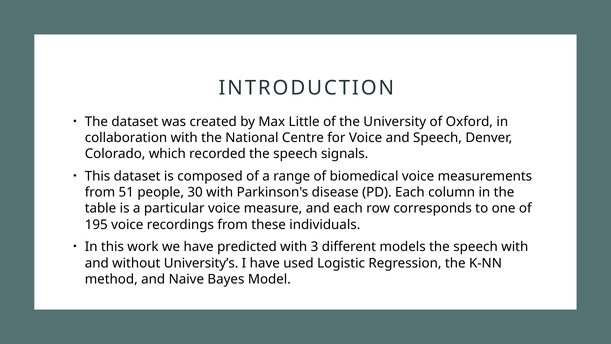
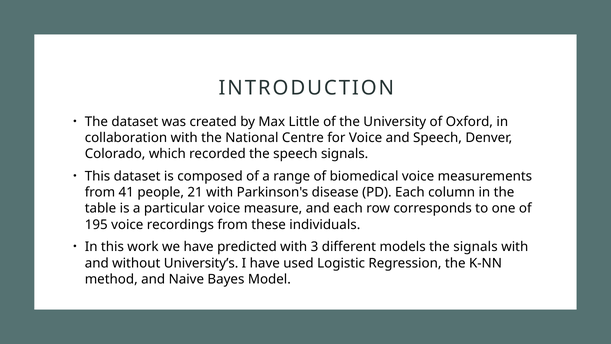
51: 51 -> 41 (126, 192)
30: 30 -> 21 (195, 192)
models the speech: speech -> signals (475, 247)
